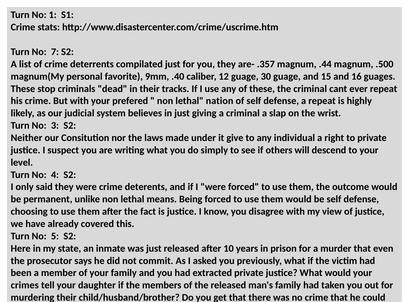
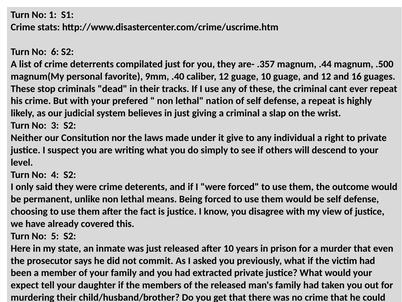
7: 7 -> 6 (55, 52)
guage 30: 30 -> 10 (266, 76)
and 15: 15 -> 12 (326, 76)
crimes: crimes -> expect (25, 285)
